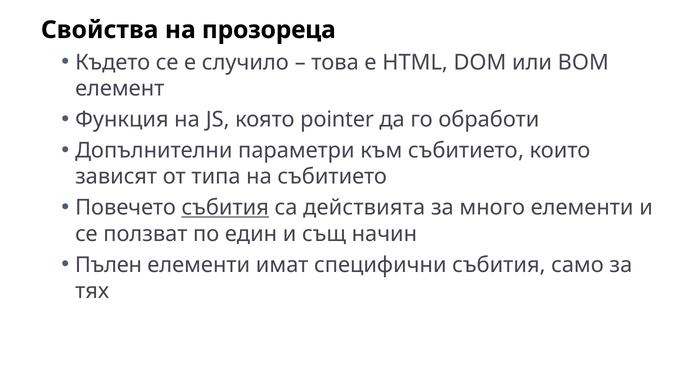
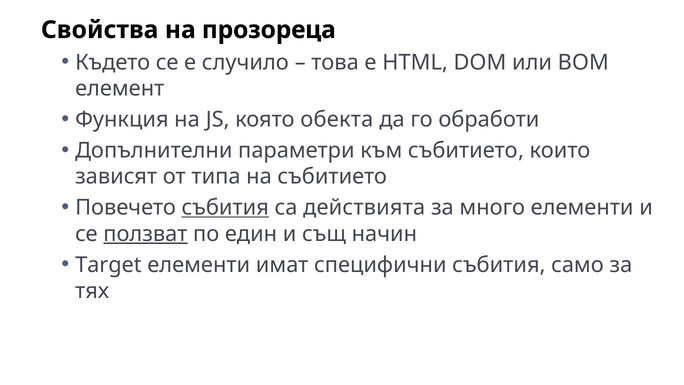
pointer: pointer -> обекта (337, 119)
ползват underline: none -> present (145, 234)
Пълен: Пълен -> Target (108, 265)
